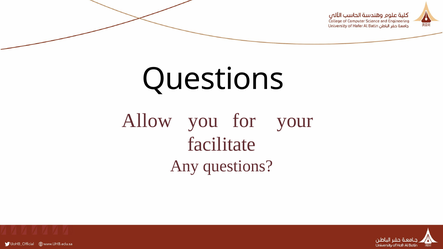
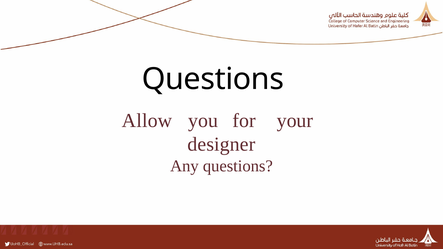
facilitate: facilitate -> designer (221, 144)
